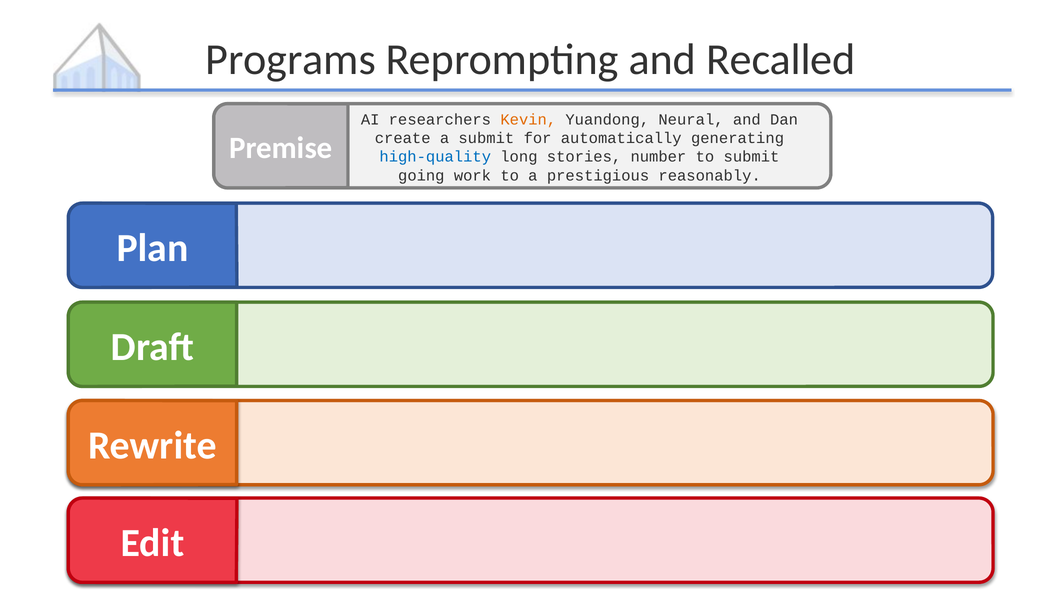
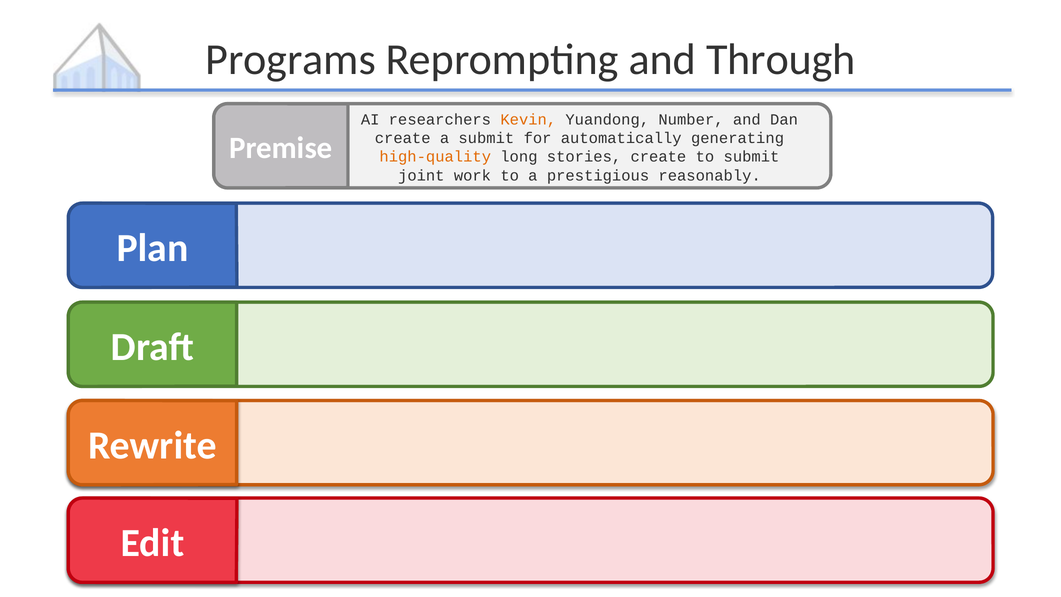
Recalled: Recalled -> Through (781, 60)
Neural: Neural -> Number (691, 120)
high-quality colour: blue -> orange (435, 157)
stories number: number -> create (658, 157)
going: going -> joint (421, 175)
